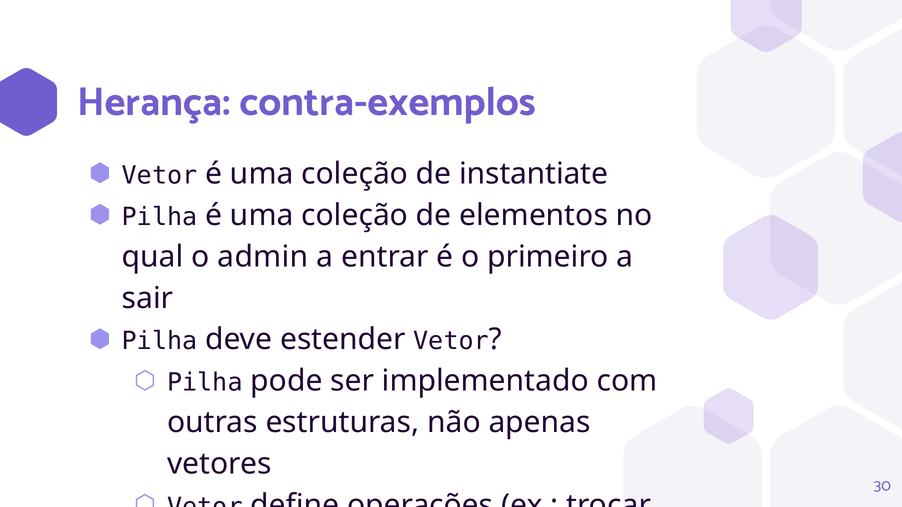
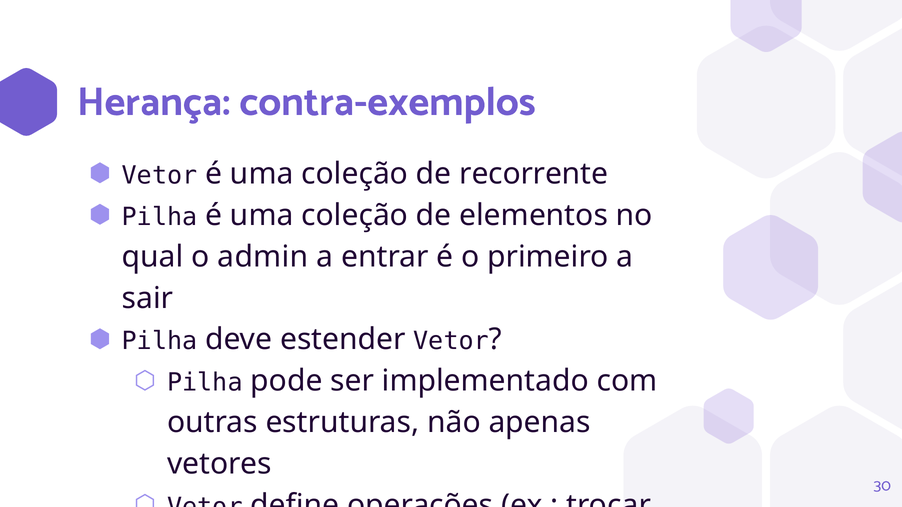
instantiate: instantiate -> recorrente (534, 174)
